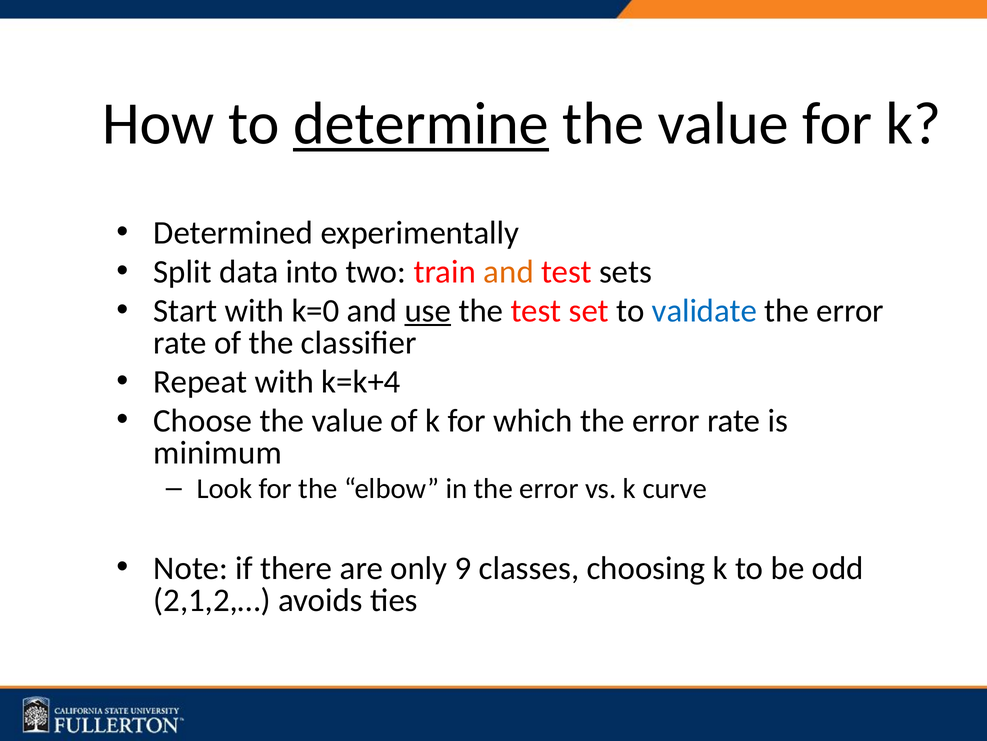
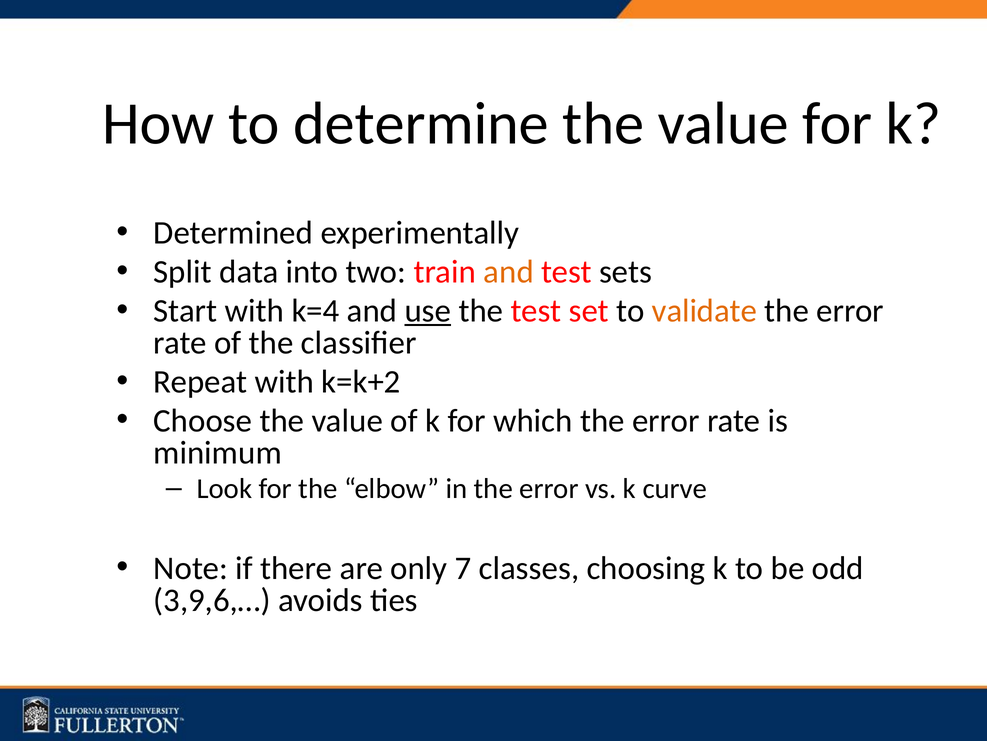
determine underline: present -> none (421, 123)
k=0: k=0 -> k=4 (315, 311)
validate colour: blue -> orange (704, 311)
k=k+4: k=k+4 -> k=k+2 (361, 381)
9: 9 -> 7 (463, 568)
2,1,2,…: 2,1,2,… -> 3,9,6,… (212, 600)
